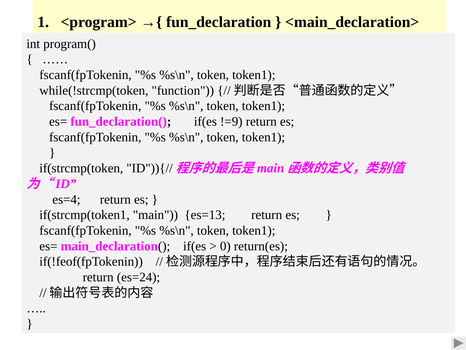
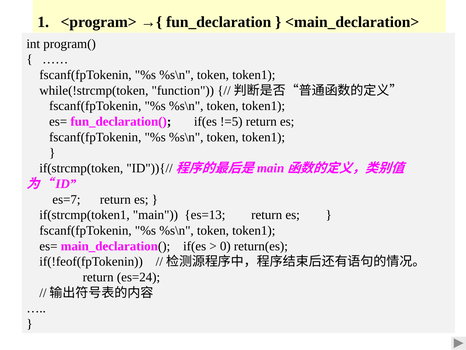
!=9: !=9 -> !=5 (231, 121)
es=4: es=4 -> es=7 (66, 199)
